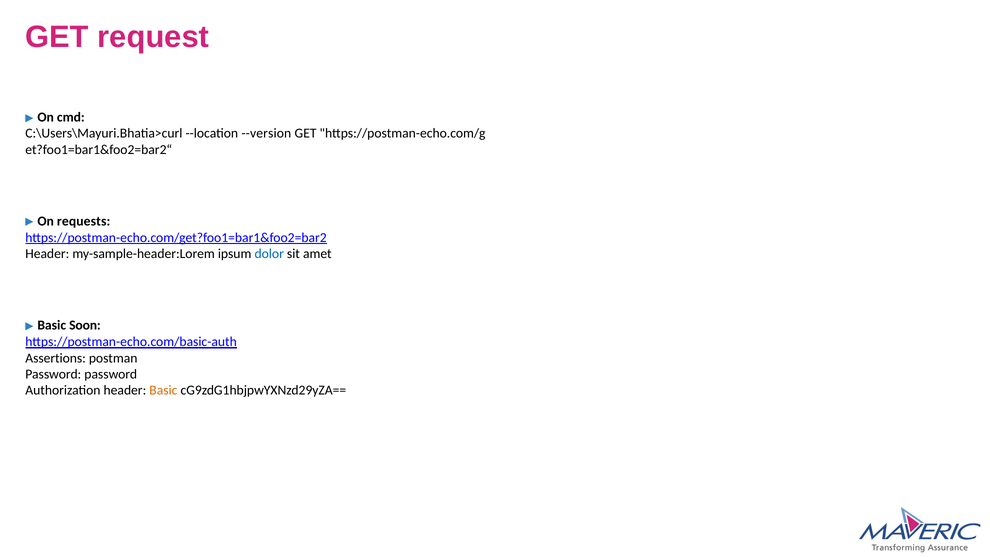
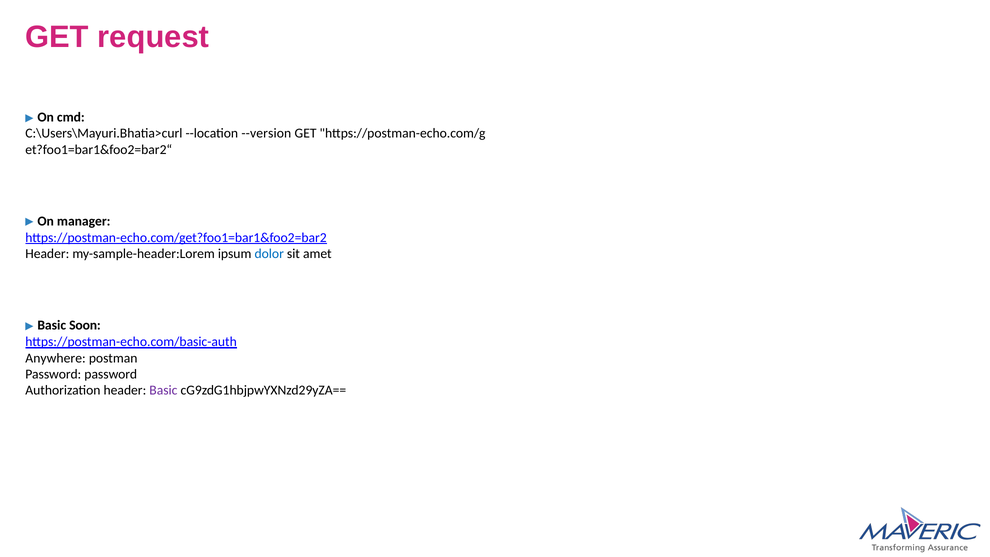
requests: requests -> manager (84, 221)
Assertions: Assertions -> Anywhere (56, 358)
Basic colour: orange -> purple (163, 390)
